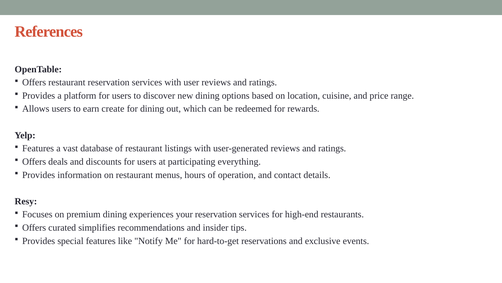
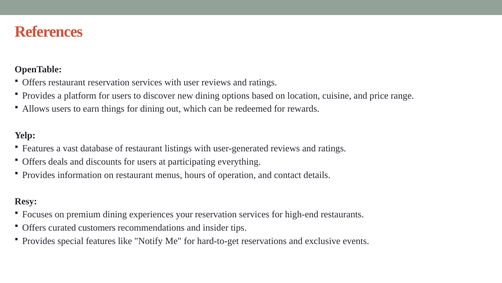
create: create -> things (113, 109)
simplifies: simplifies -> customers (97, 227)
